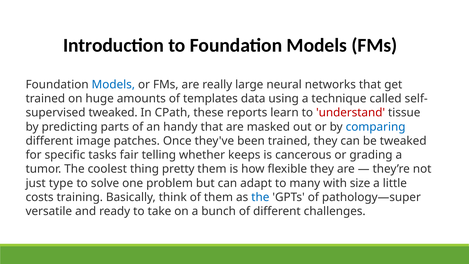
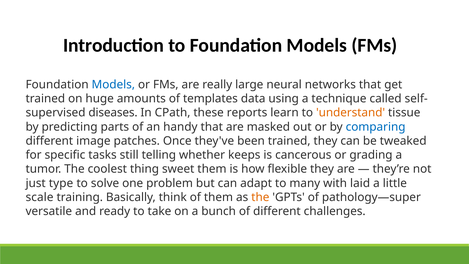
tweaked: tweaked -> diseases (113, 113)
understand colour: red -> orange (351, 113)
fair: fair -> still (129, 155)
pretty: pretty -> sweet (178, 169)
size: size -> laid (360, 183)
costs: costs -> scale (40, 197)
the colour: blue -> orange (260, 197)
